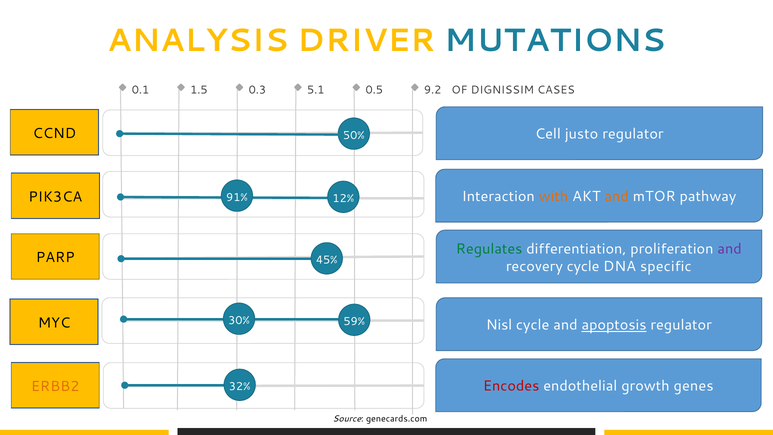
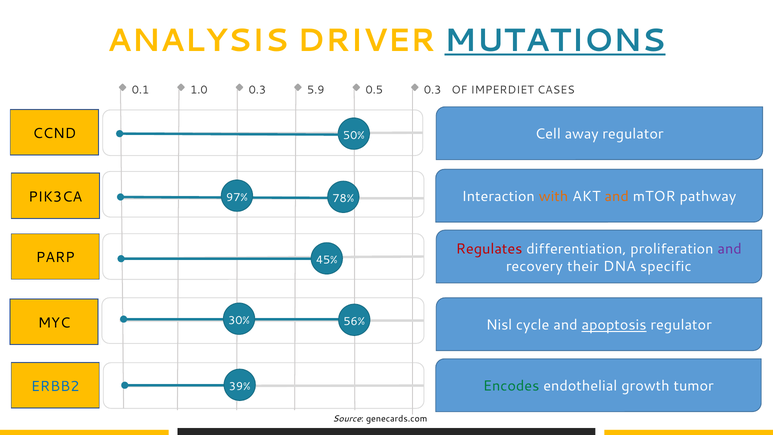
MUTATIONS underline: none -> present (555, 41)
1.5: 1.5 -> 1.0 (199, 90)
5.1: 5.1 -> 5.9 (316, 90)
0.5 9.2: 9.2 -> 0.3 (433, 90)
DIGNISSIM: DIGNISSIM -> IMPERDIET (502, 90)
justo: justo -> away (582, 134)
91%: 91% -> 97% (237, 197)
12%: 12% -> 78% (343, 199)
Regulates colour: green -> red (489, 249)
recovery cycle: cycle -> their (583, 266)
59%: 59% -> 56% (354, 322)
ERBB2 colour: orange -> blue (55, 386)
Encodes colour: red -> green (511, 386)
genes: genes -> tumor (694, 386)
32%: 32% -> 39% (240, 387)
